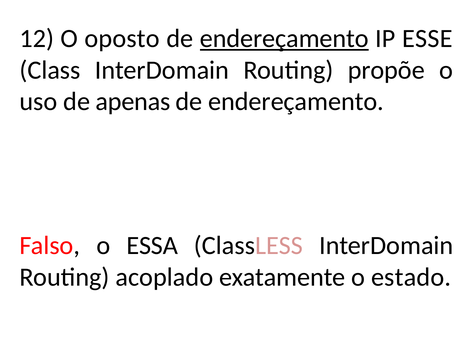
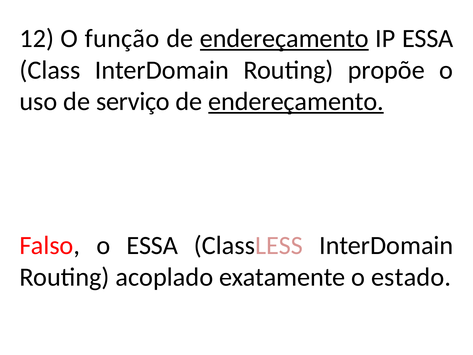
oposto: oposto -> função (122, 38)
IP ESSE: ESSE -> ESSA (428, 38)
apenas: apenas -> serviço (133, 101)
endereçamento underline: none -> present (296, 101)
